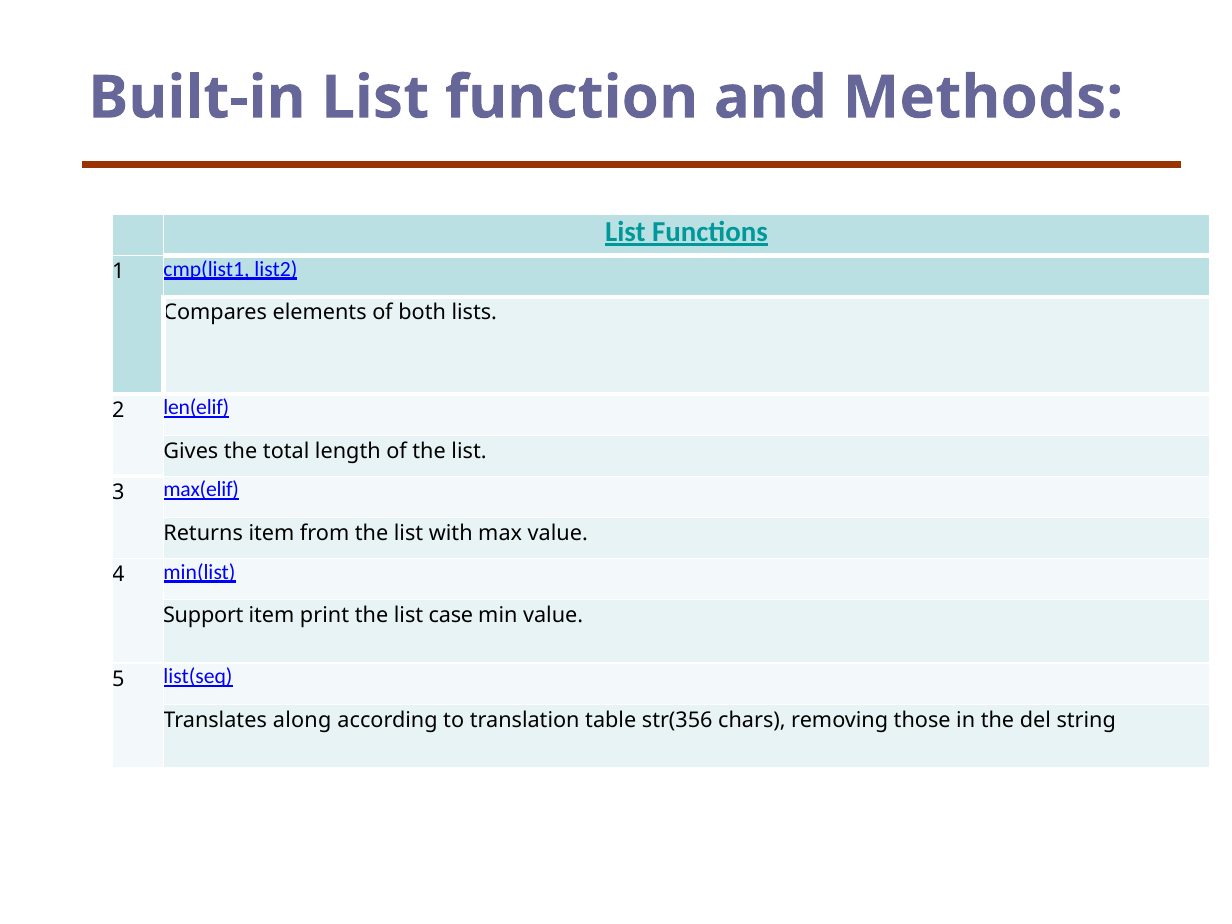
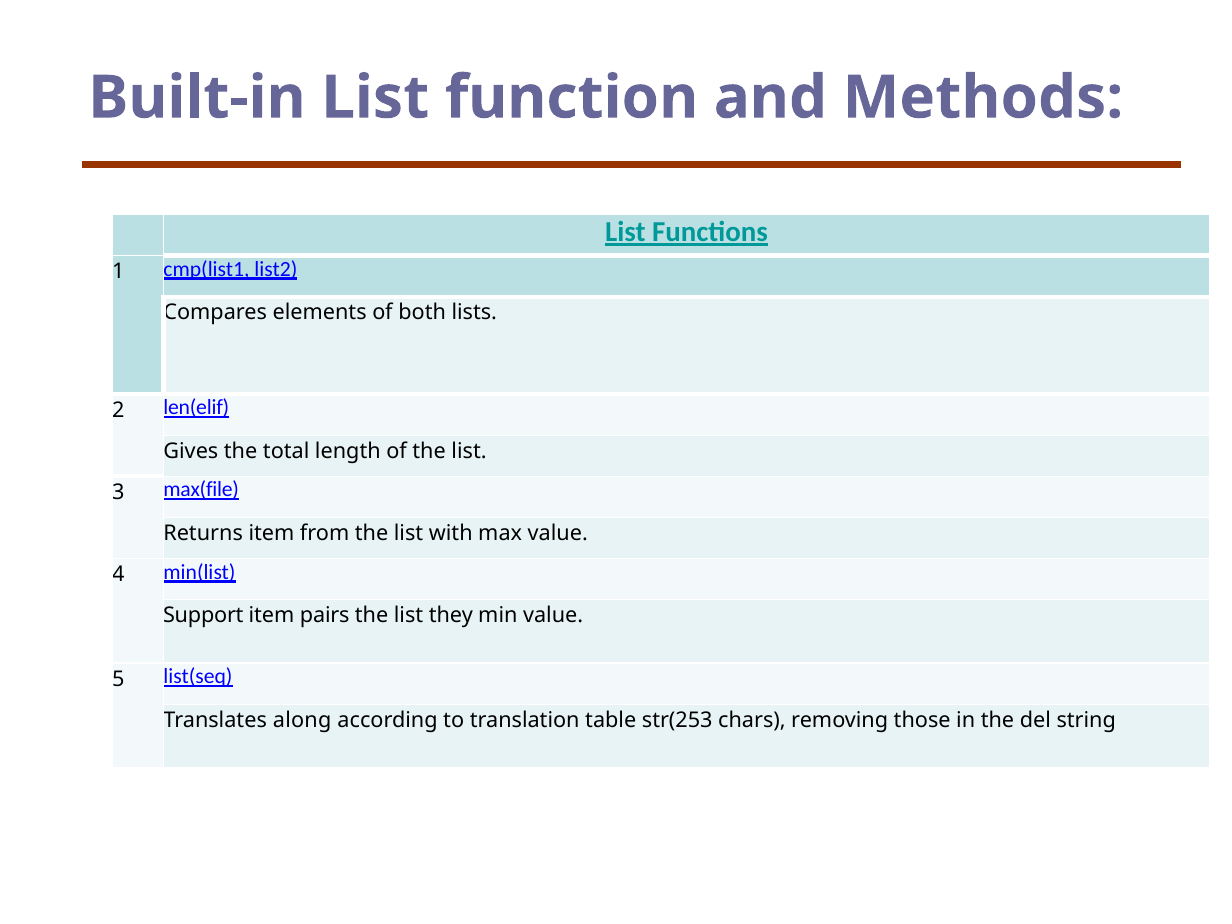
max(elif: max(elif -> max(file (201, 490)
print: print -> pairs (325, 616)
case: case -> they (451, 616)
str(356: str(356 -> str(253 (677, 720)
